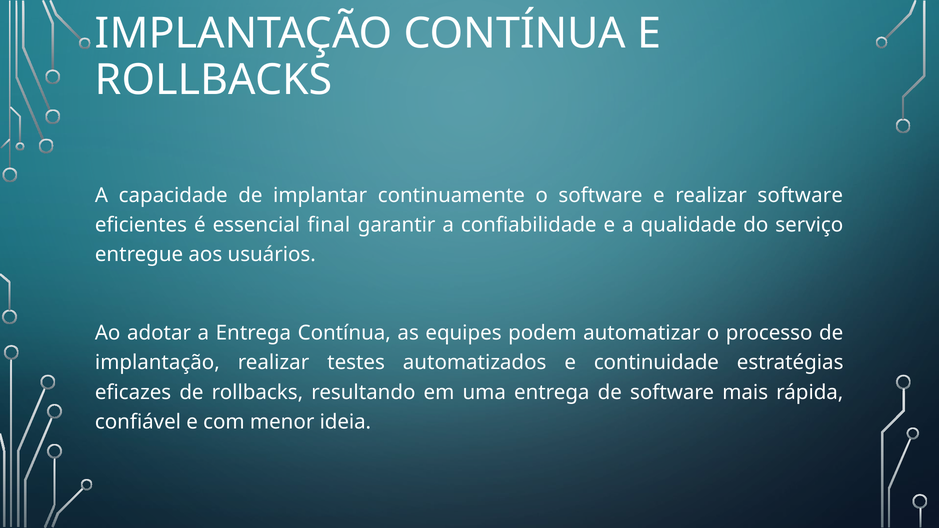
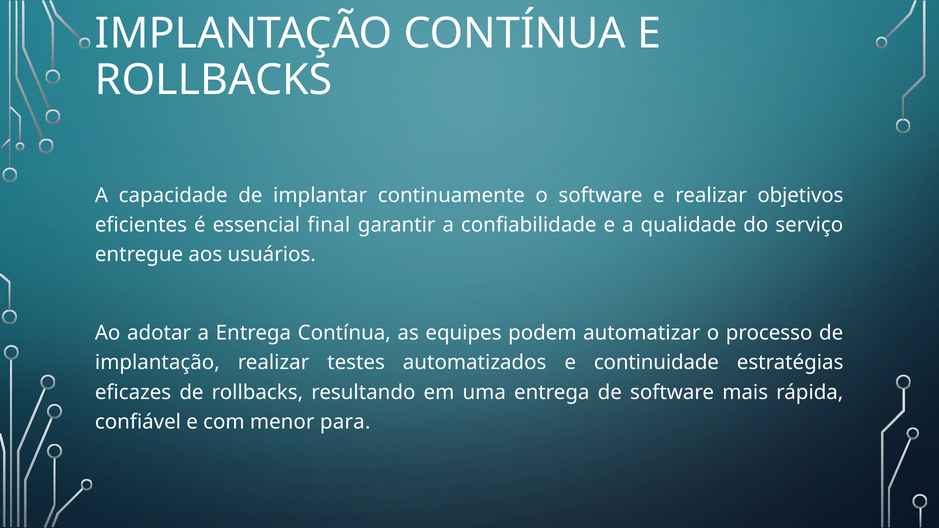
realizar software: software -> objetivos (800, 195)
ideia: ideia -> para (345, 422)
